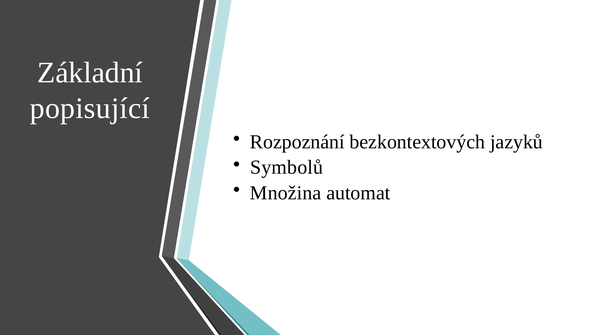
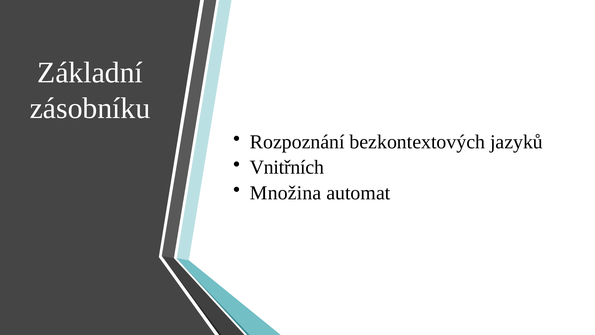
popisující: popisující -> zásobníku (90, 108)
Symbolů: Symbolů -> Vnitřních (287, 167)
